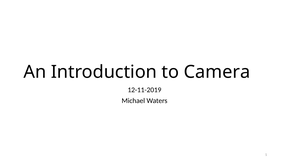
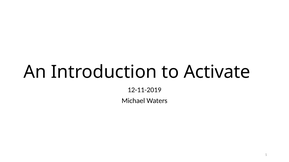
Camera: Camera -> Activate (217, 72)
